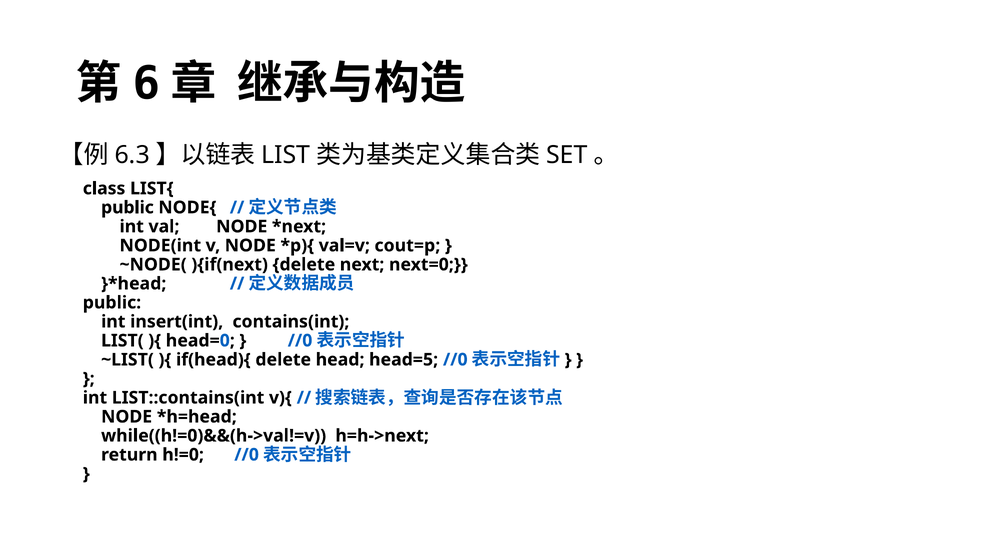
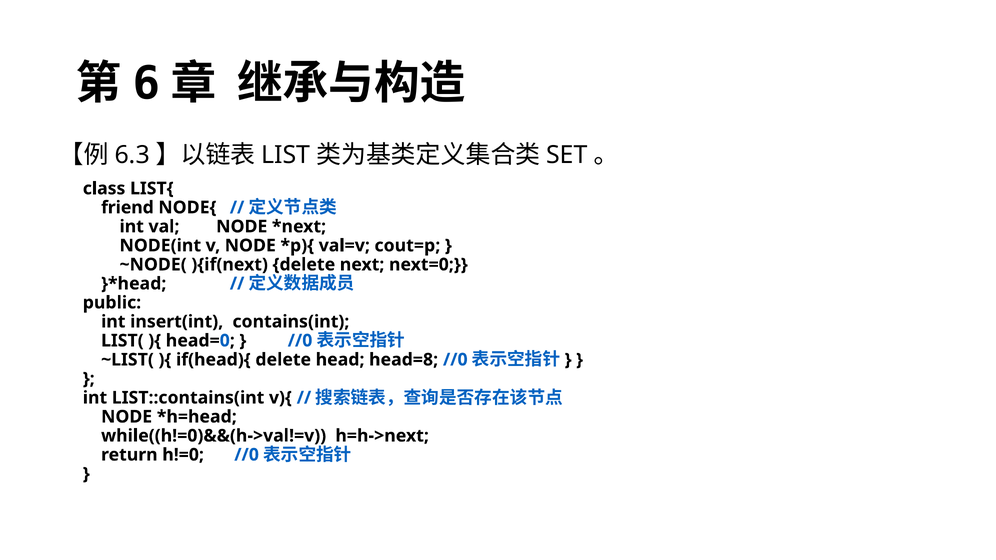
public: public -> friend (127, 208)
head=5: head=5 -> head=8 (404, 360)
